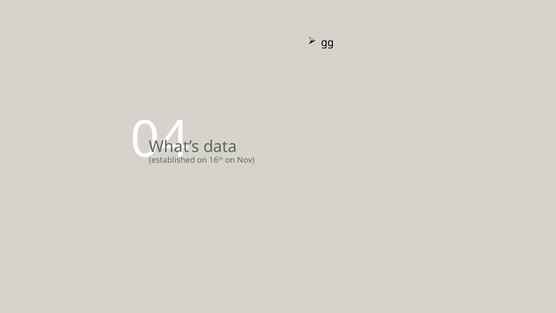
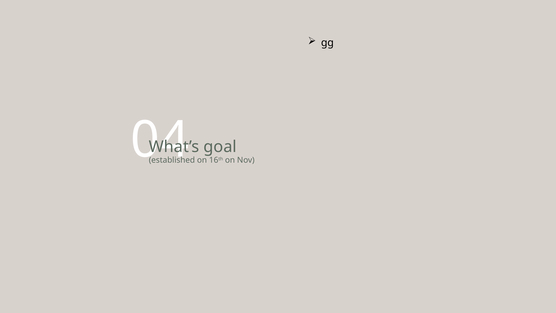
data: data -> goal (220, 147)
